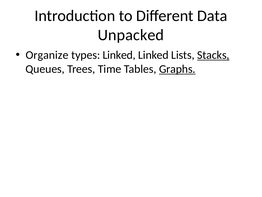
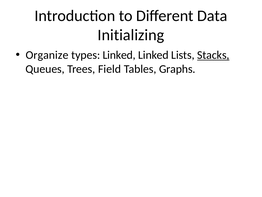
Unpacked: Unpacked -> Initializing (131, 35)
Time: Time -> Field (110, 69)
Graphs underline: present -> none (177, 69)
